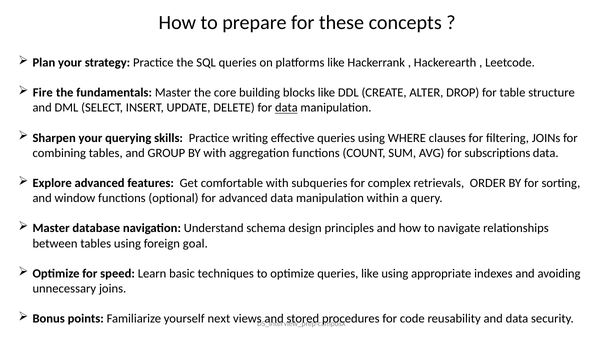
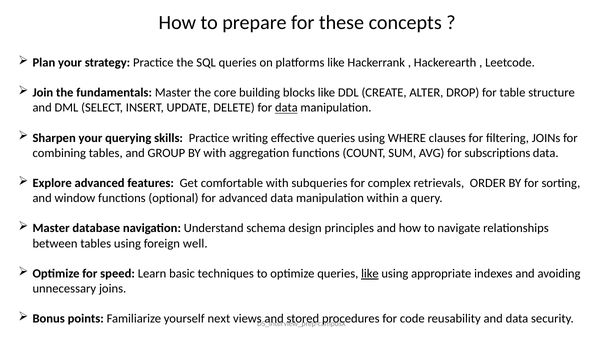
Fire: Fire -> Join (43, 93)
goal: goal -> well (195, 244)
like underline: none -> present (370, 274)
